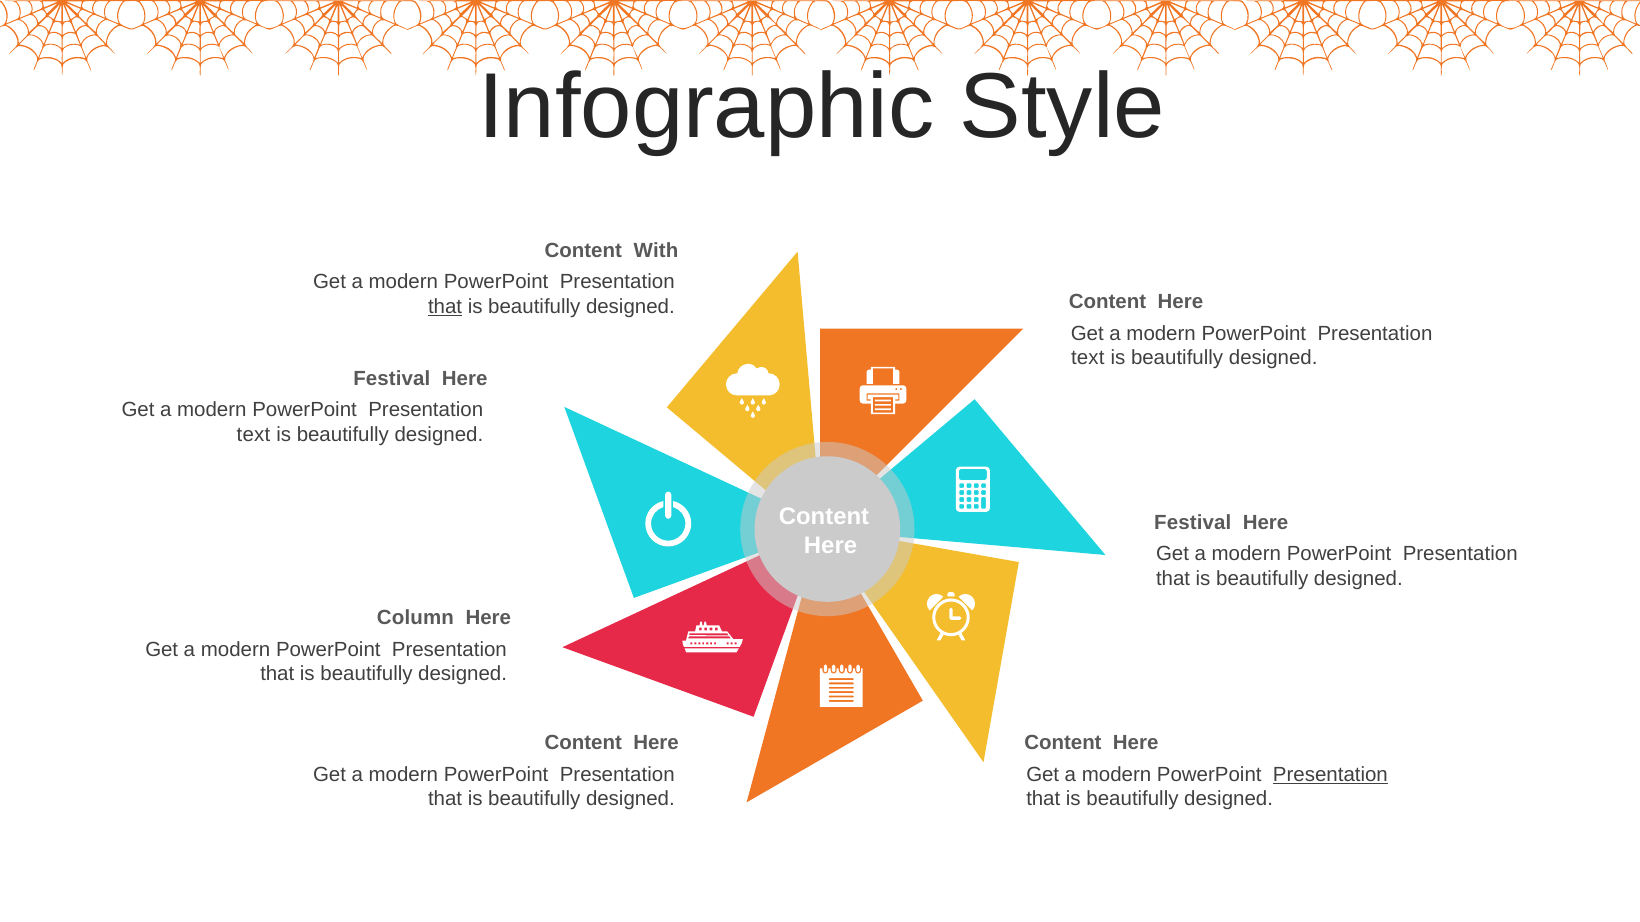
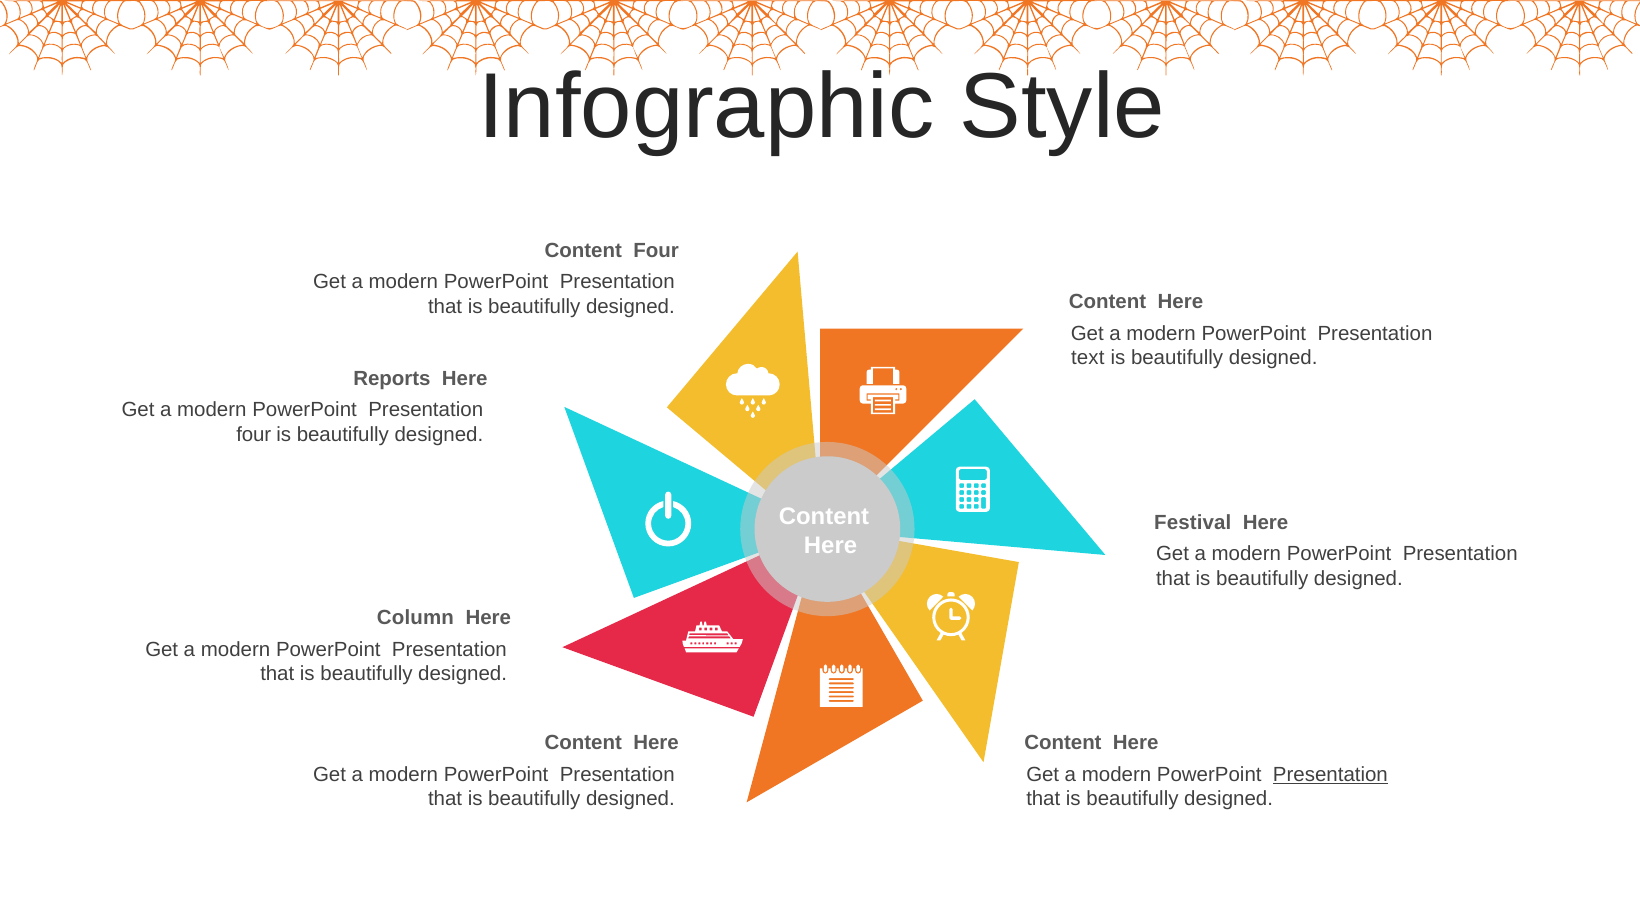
Content With: With -> Four (656, 251)
that underline: present -> none (445, 307)
Festival: Festival -> Reports (392, 379)
text: text -> four (254, 435)
